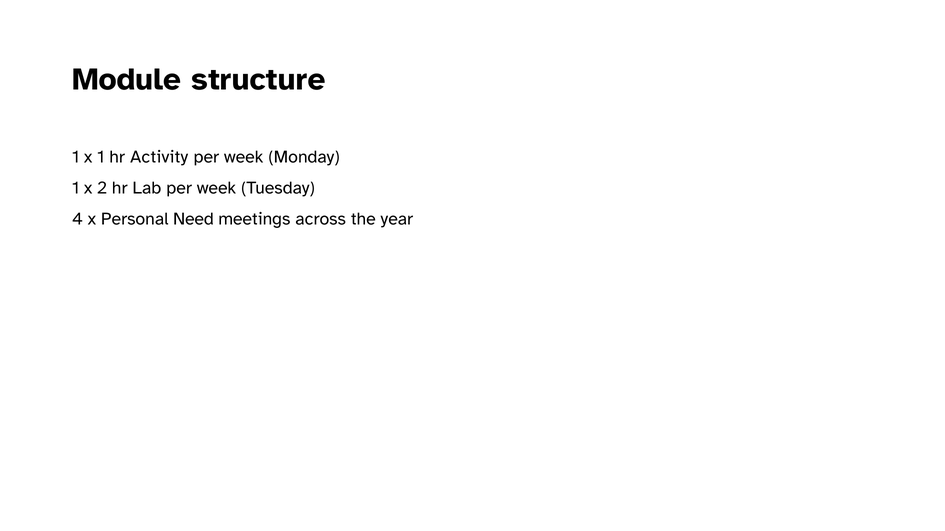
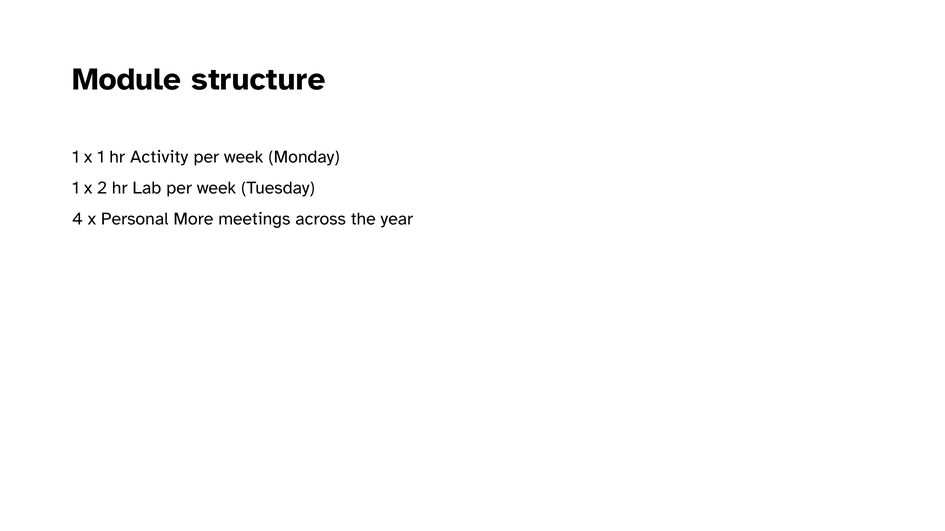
Need: Need -> More (193, 219)
